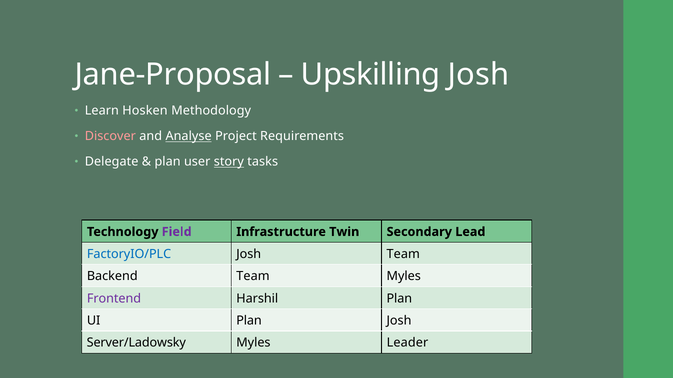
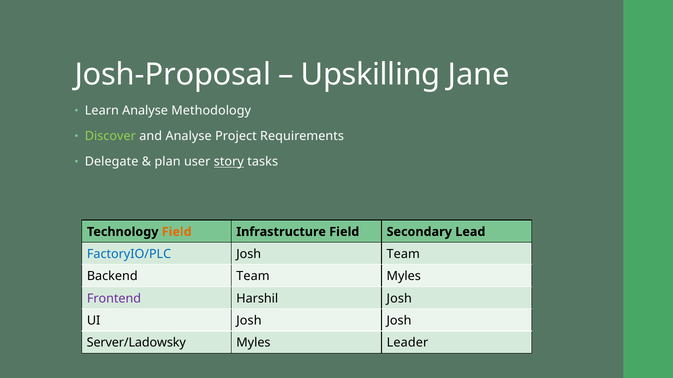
Jane-Proposal: Jane-Proposal -> Josh-Proposal (173, 74)
Upskilling Josh: Josh -> Jane (479, 74)
Learn Hosken: Hosken -> Analyse (145, 111)
Discover colour: pink -> light green (110, 136)
Analyse underline: present -> none (189, 136)
Field colour: purple -> orange (177, 232)
Infrastructure Twin: Twin -> Field (344, 232)
Harshil Plan: Plan -> Josh (399, 299)
UI Plan: Plan -> Josh (249, 321)
